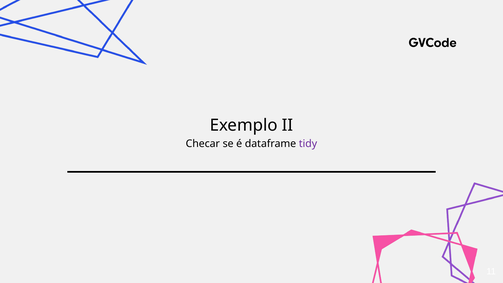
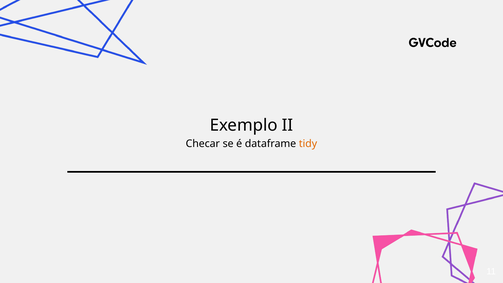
tidy colour: purple -> orange (308, 144)
